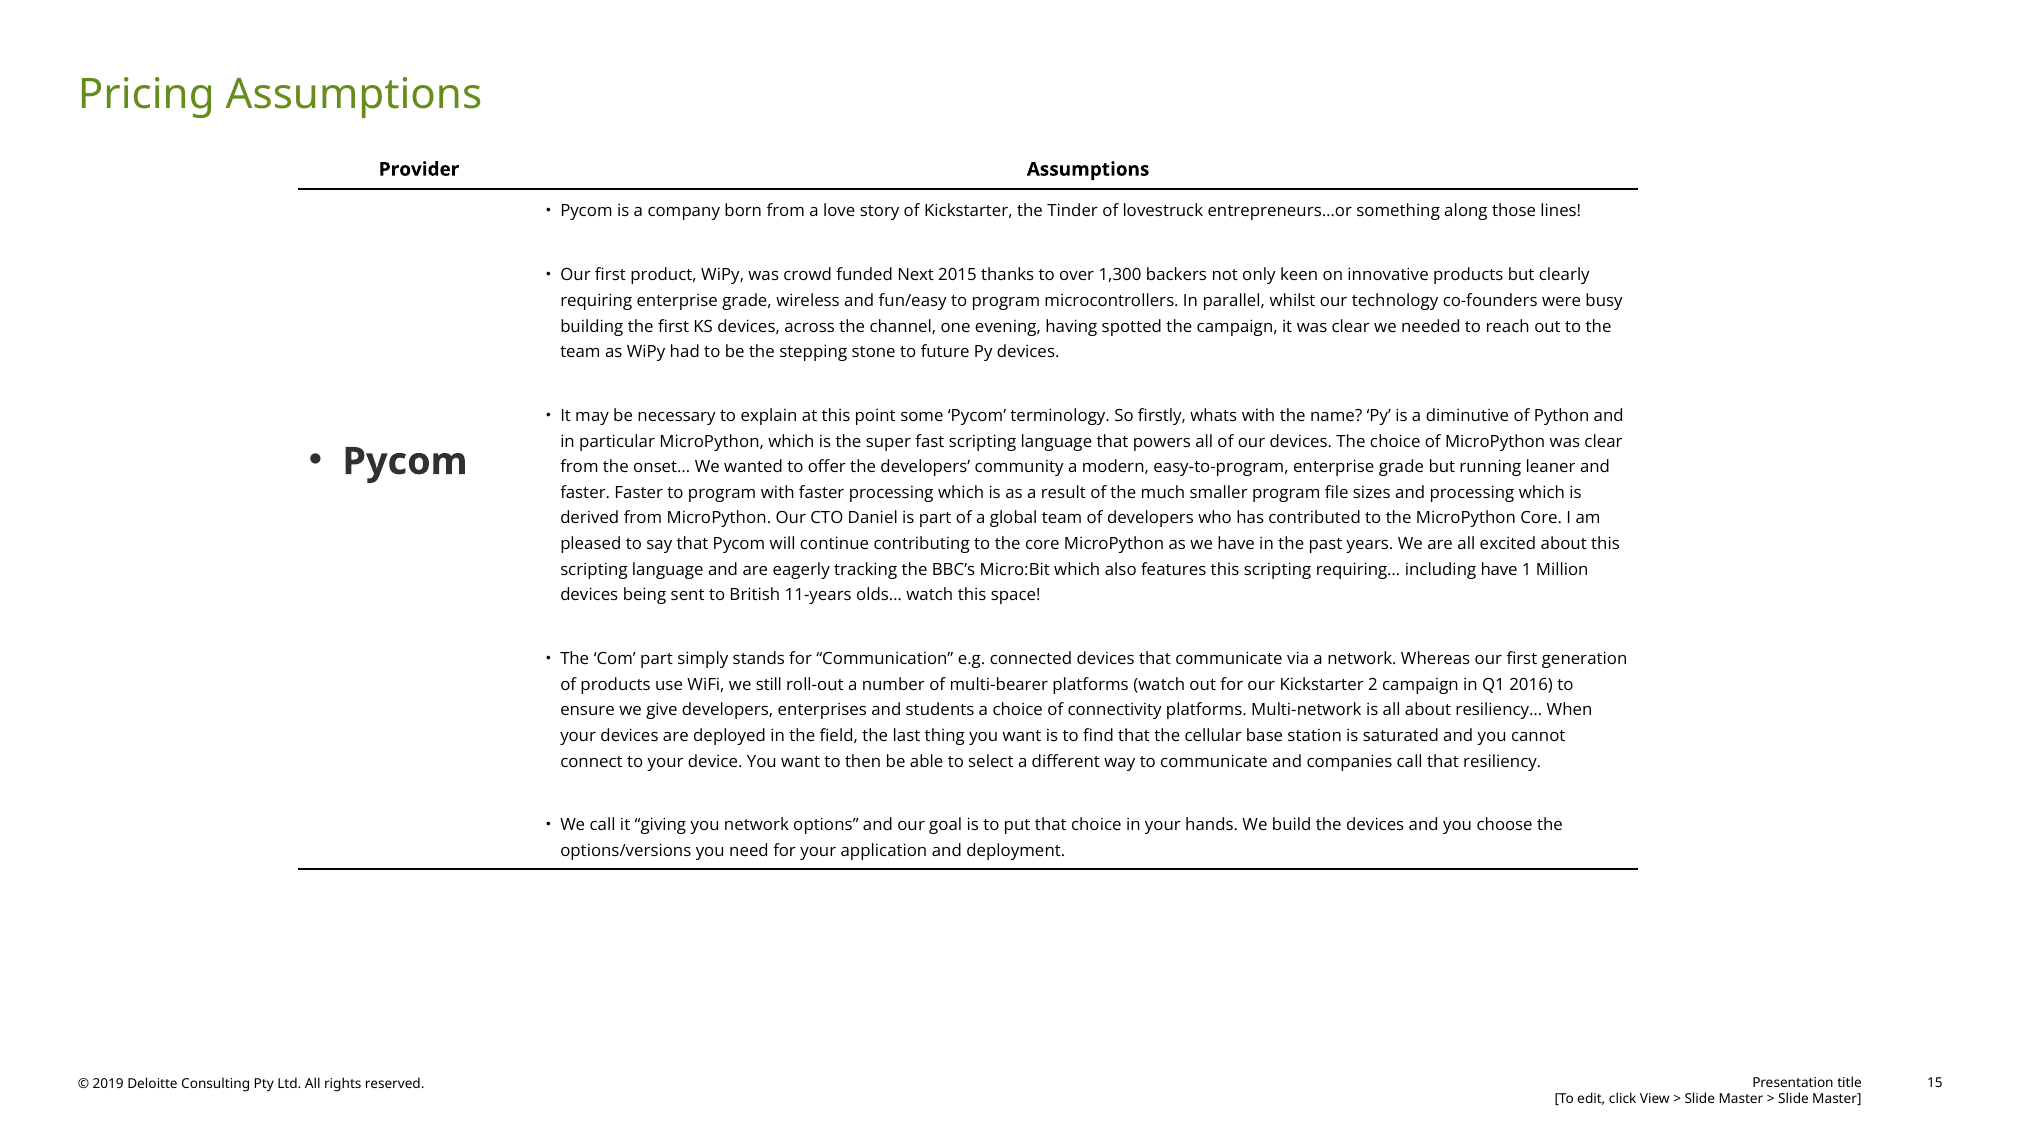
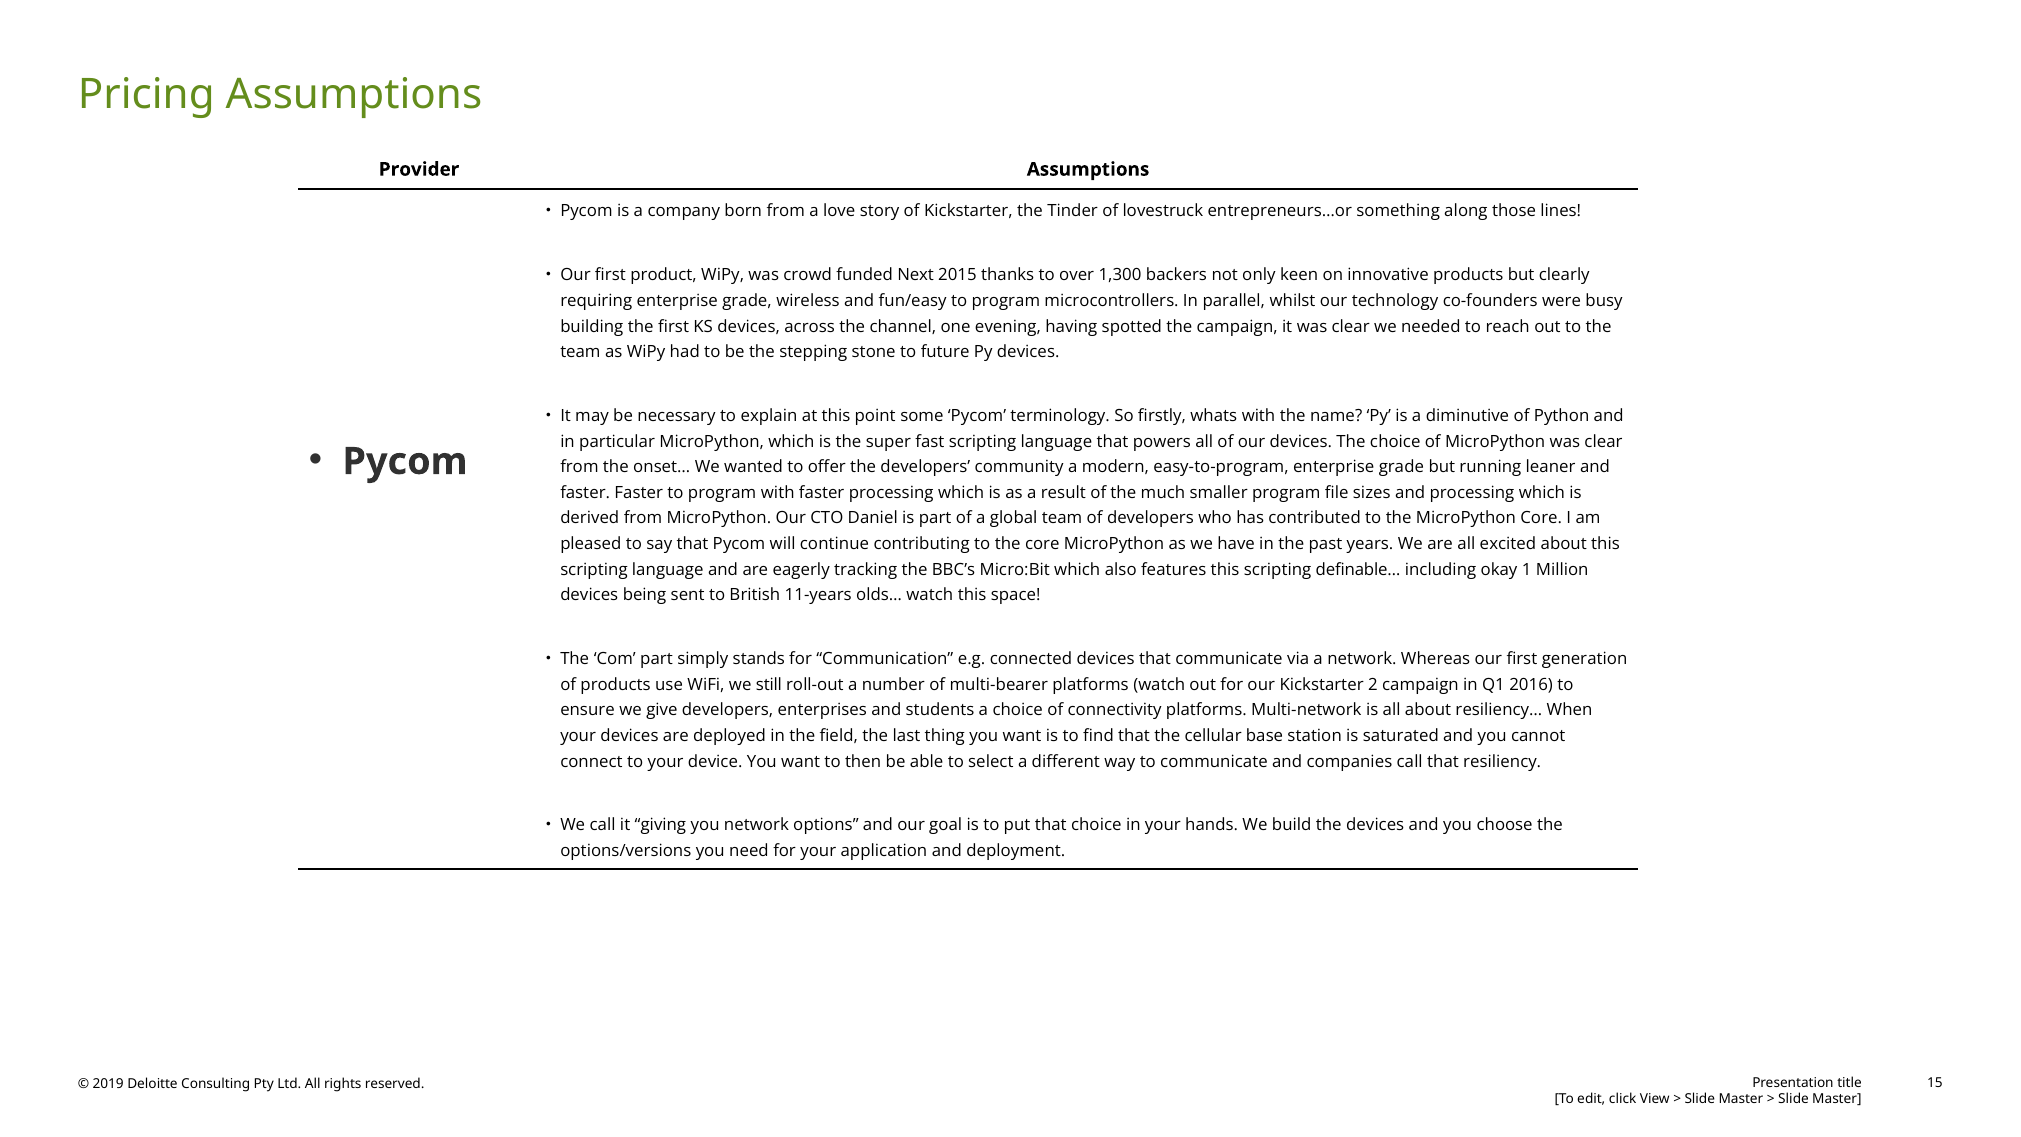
requiring…: requiring… -> definable… (1358, 569)
including have: have -> okay (1499, 569)
